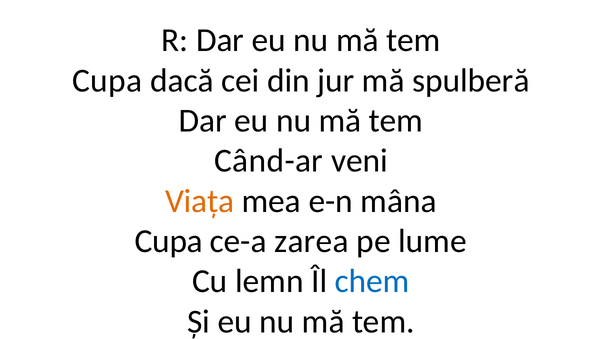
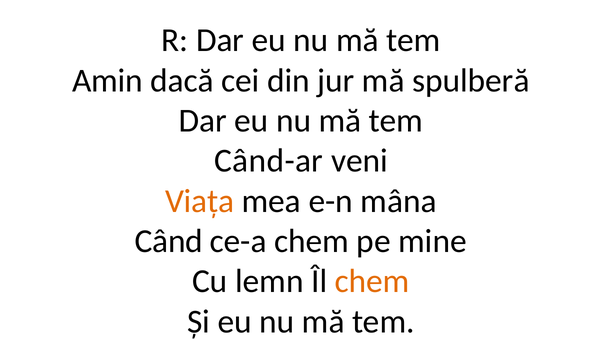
Cupa: Cupa -> Amin (107, 80)
Cupa: Cupa -> Când (169, 241)
ce-a zarea: zarea -> chem (312, 241)
lume: lume -> mine (432, 241)
chem colour: blue -> orange (372, 281)
